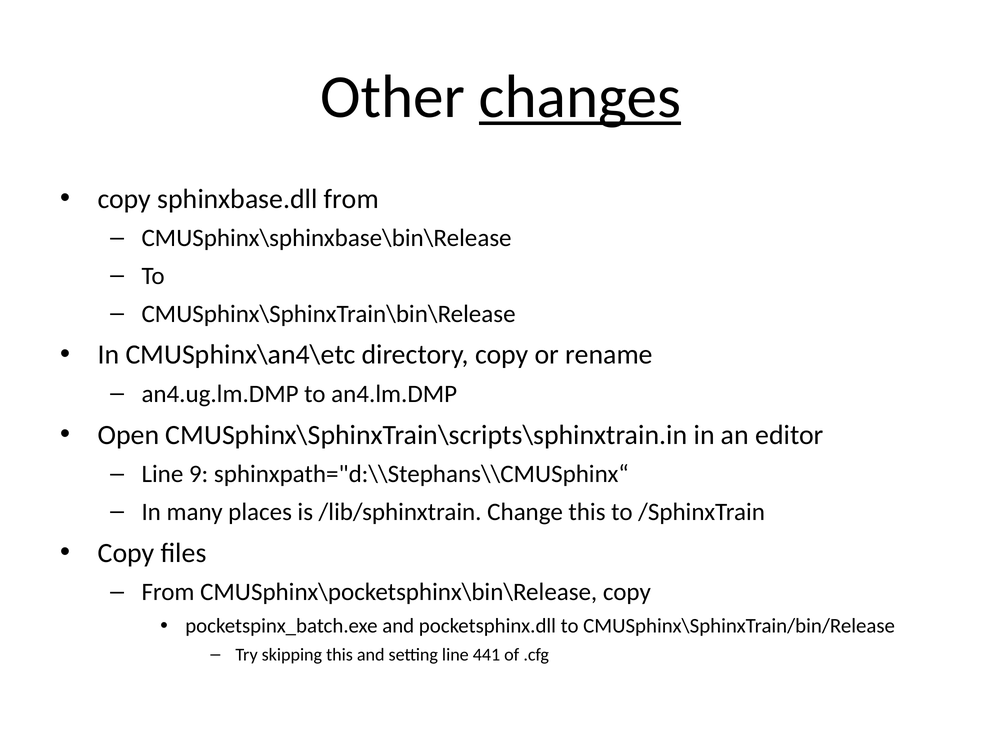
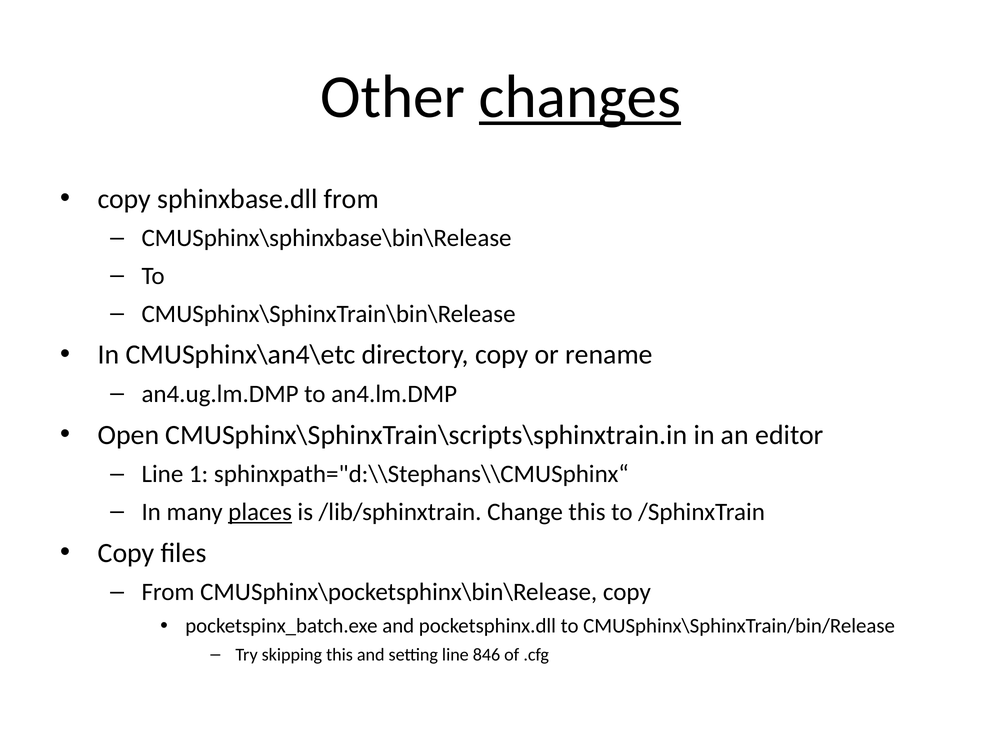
9: 9 -> 1 (199, 475)
places underline: none -> present (260, 512)
441: 441 -> 846 (487, 655)
